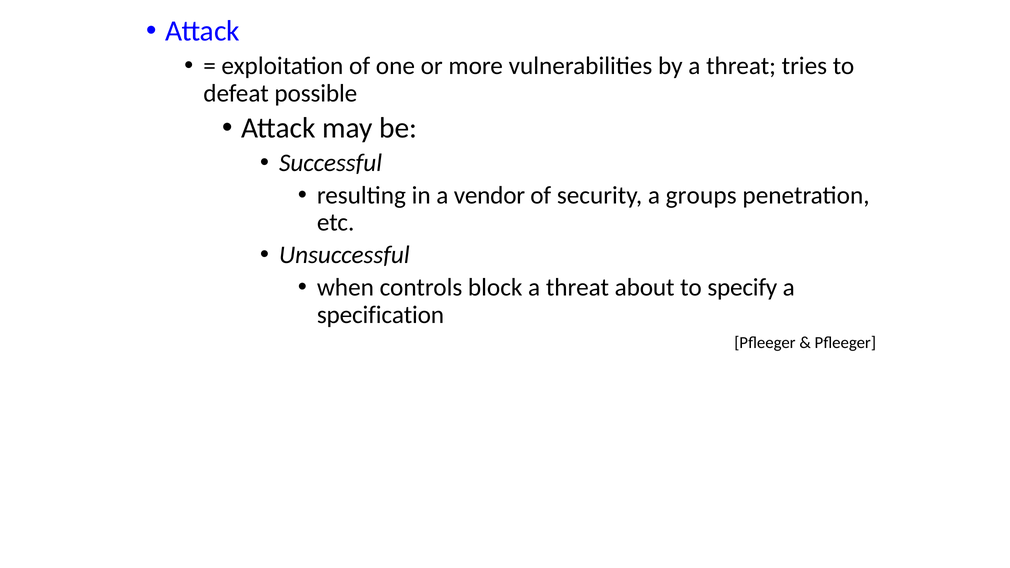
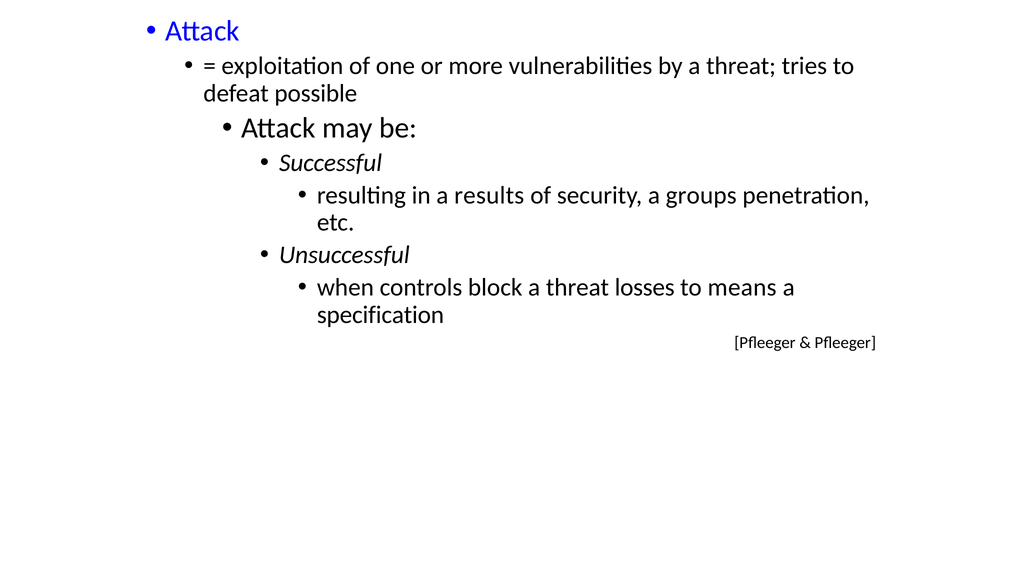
vendor: vendor -> results (489, 195)
about: about -> losses (645, 288)
specify: specify -> means (742, 288)
